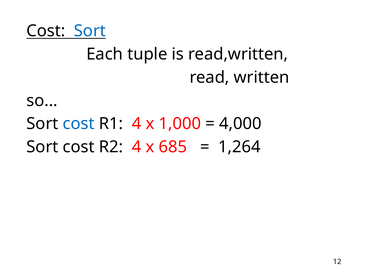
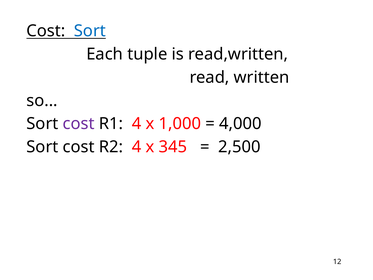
cost colour: blue -> purple (79, 124)
685: 685 -> 345 (173, 147)
1,264: 1,264 -> 2,500 (239, 147)
